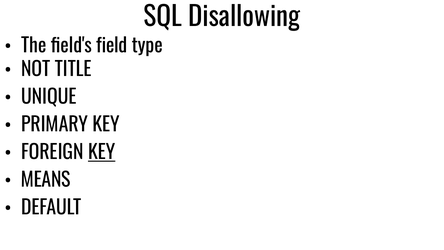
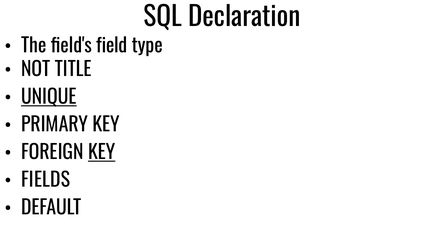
Disallowing: Disallowing -> Declaration (244, 17)
UNIQUE underline: none -> present (49, 97)
MEANS: MEANS -> FIELDS (46, 180)
